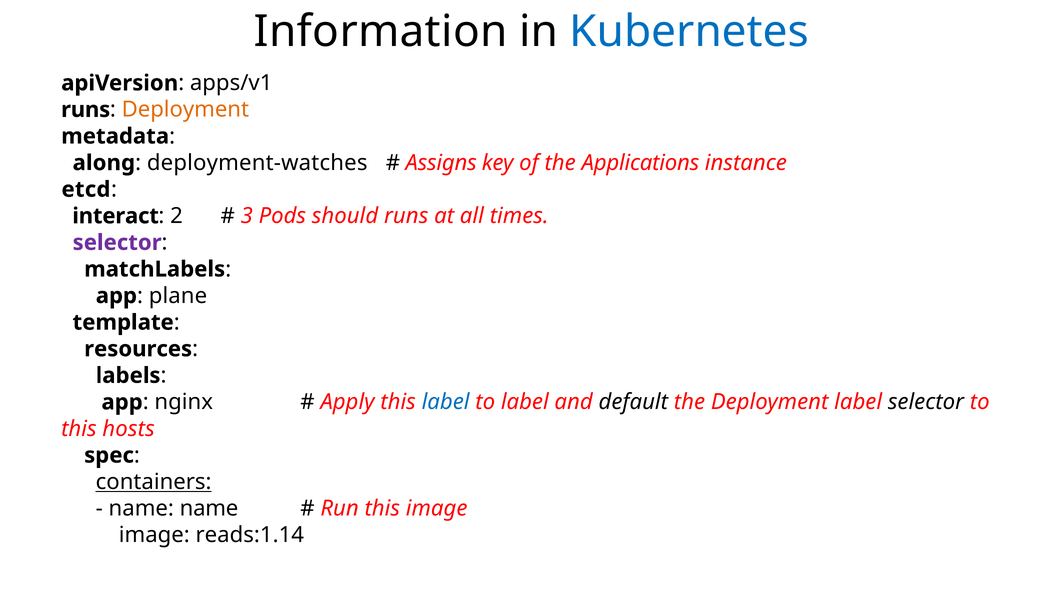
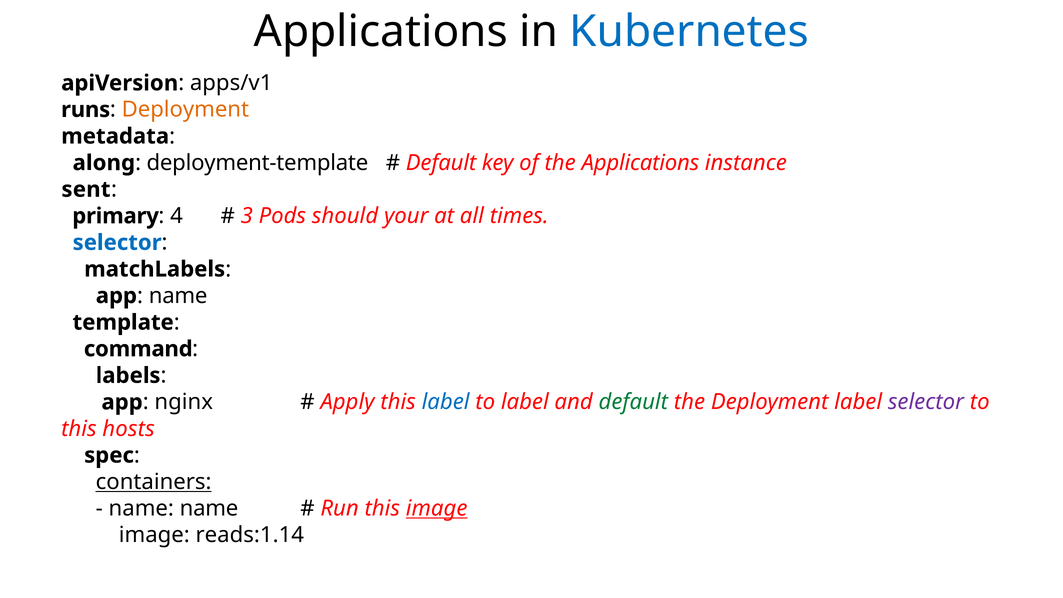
Information: Information -> Applications (381, 32)
deployment-watches: deployment-watches -> deployment-template (257, 163)
Assigns: Assigns -> Default (441, 163)
etcd: etcd -> sent (86, 189)
interact: interact -> primary (116, 216)
2: 2 -> 4 (176, 216)
should runs: runs -> your (406, 216)
selector colour: purple -> blue (117, 243)
plane: plane -> name (178, 296)
resources: resources -> command (138, 349)
default colour: black -> green (633, 402)
selector colour: black -> purple (926, 402)
image underline: none -> present (437, 508)
